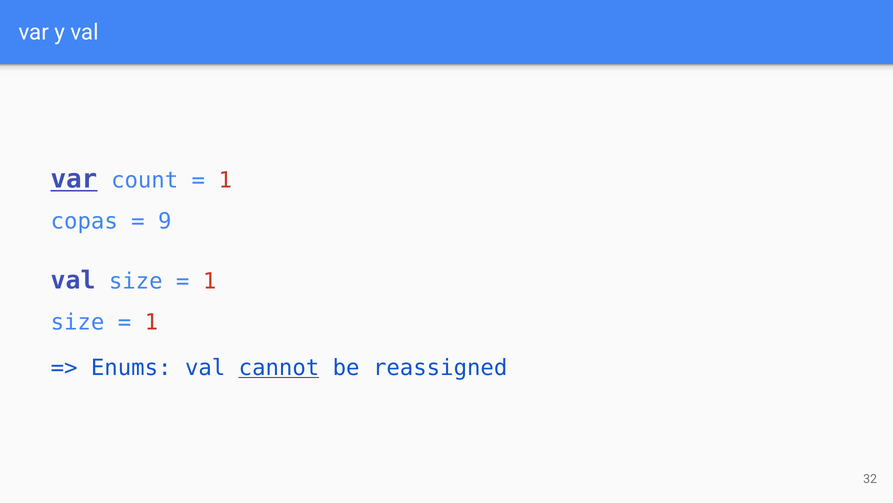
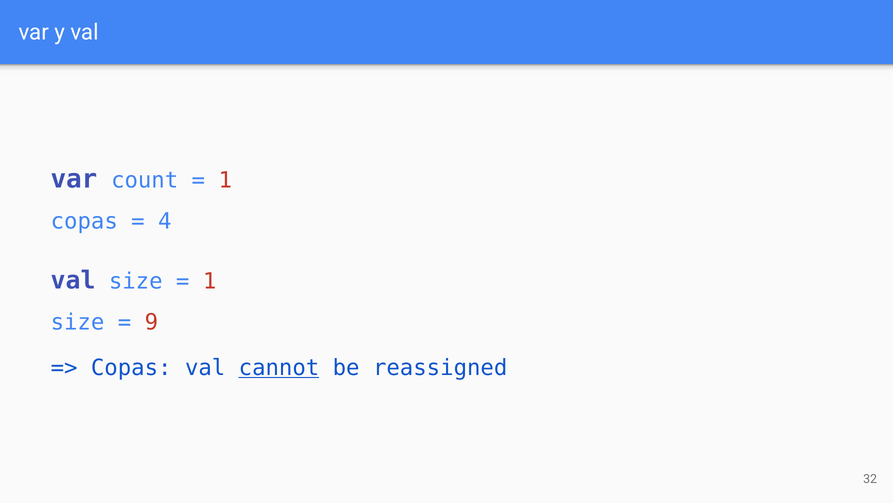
var underline: present -> none (74, 179)
9: 9 -> 4 (165, 221)
1: 1 -> 9 (151, 322)
Enums: Enums -> Copas (131, 367)
